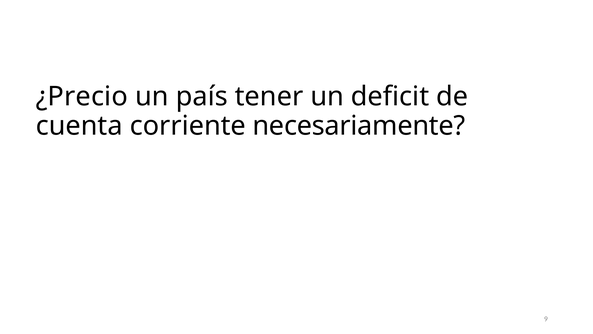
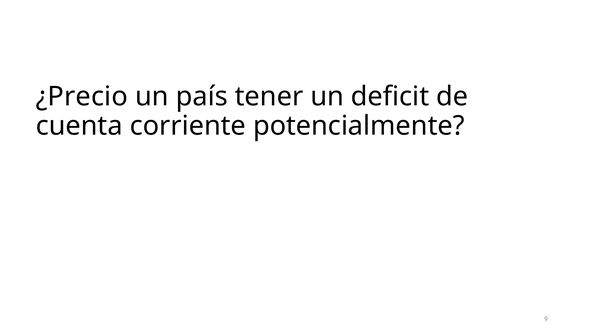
necesariamente: necesariamente -> potencialmente (359, 126)
